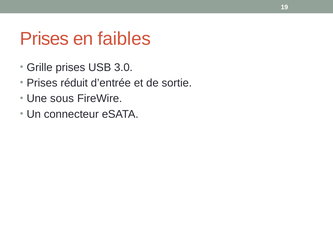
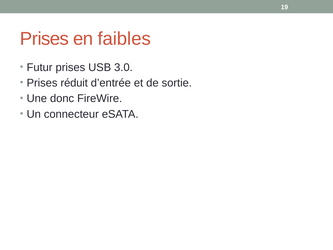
Grille: Grille -> Futur (40, 67)
sous: sous -> donc (62, 98)
